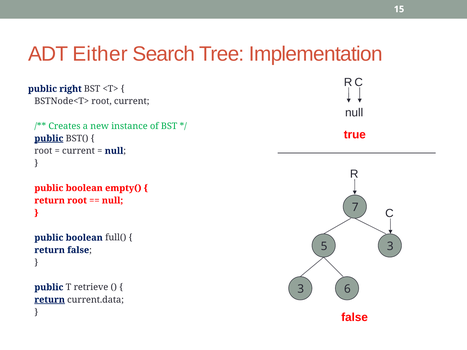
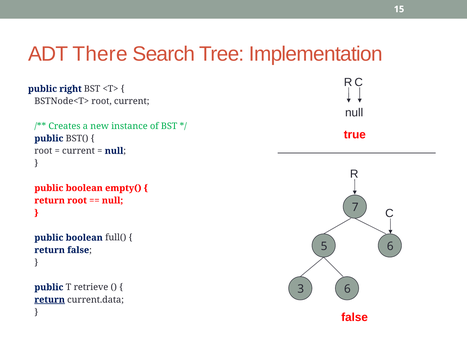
Either: Either -> There (100, 54)
public underline: present -> none (49, 139)
5 3: 3 -> 6 (390, 246)
